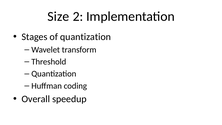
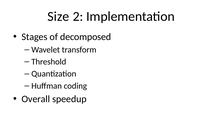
of quantization: quantization -> decomposed (86, 37)
